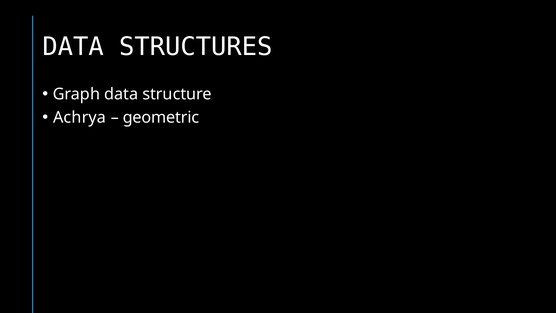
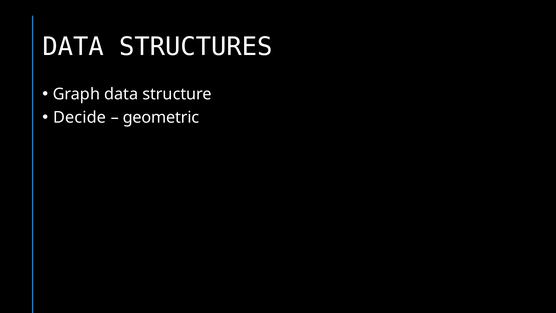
Achrya: Achrya -> Decide (80, 117)
